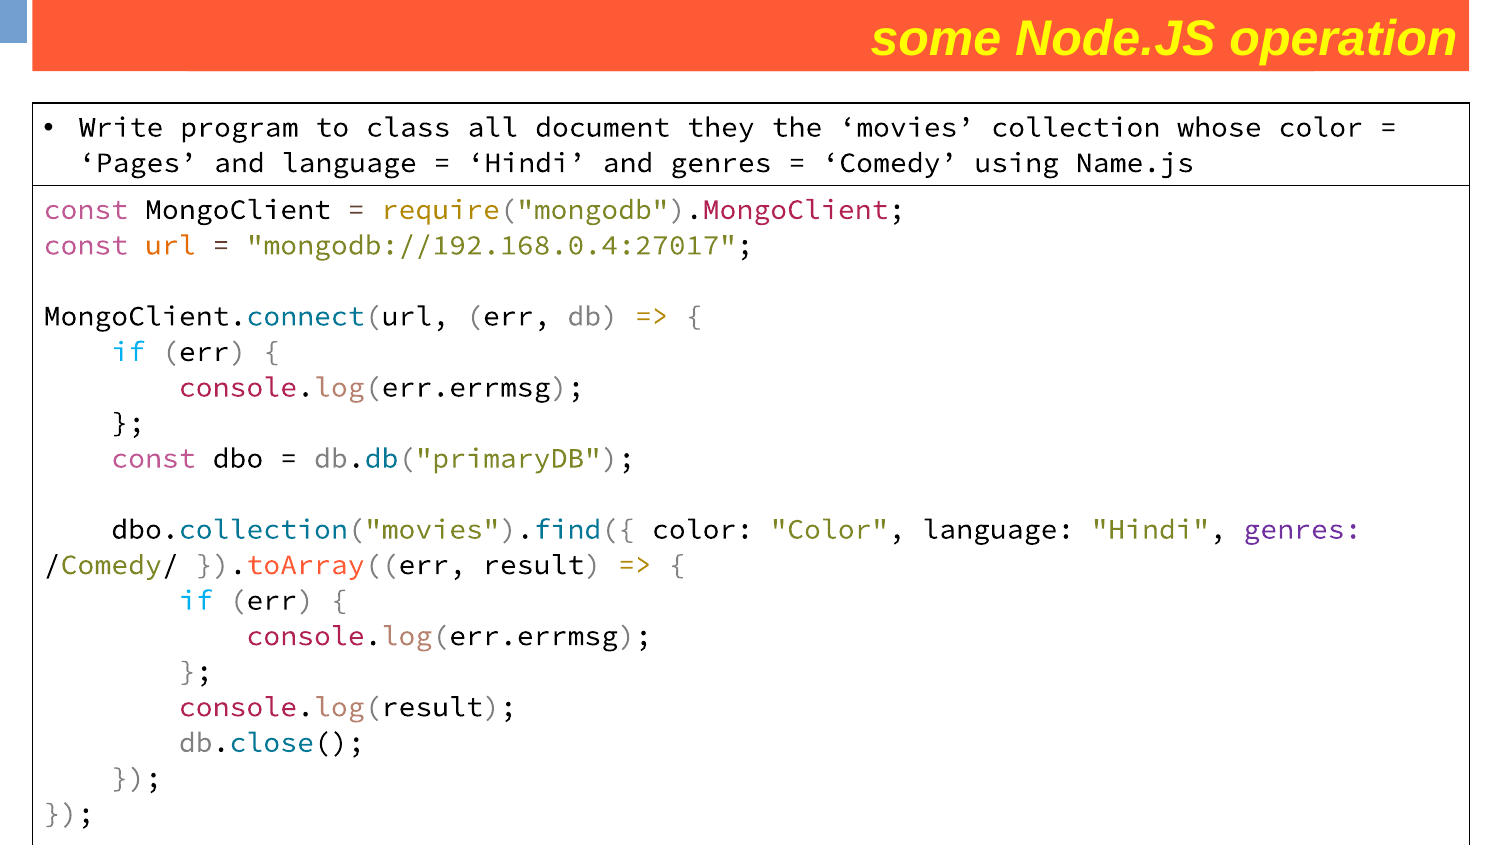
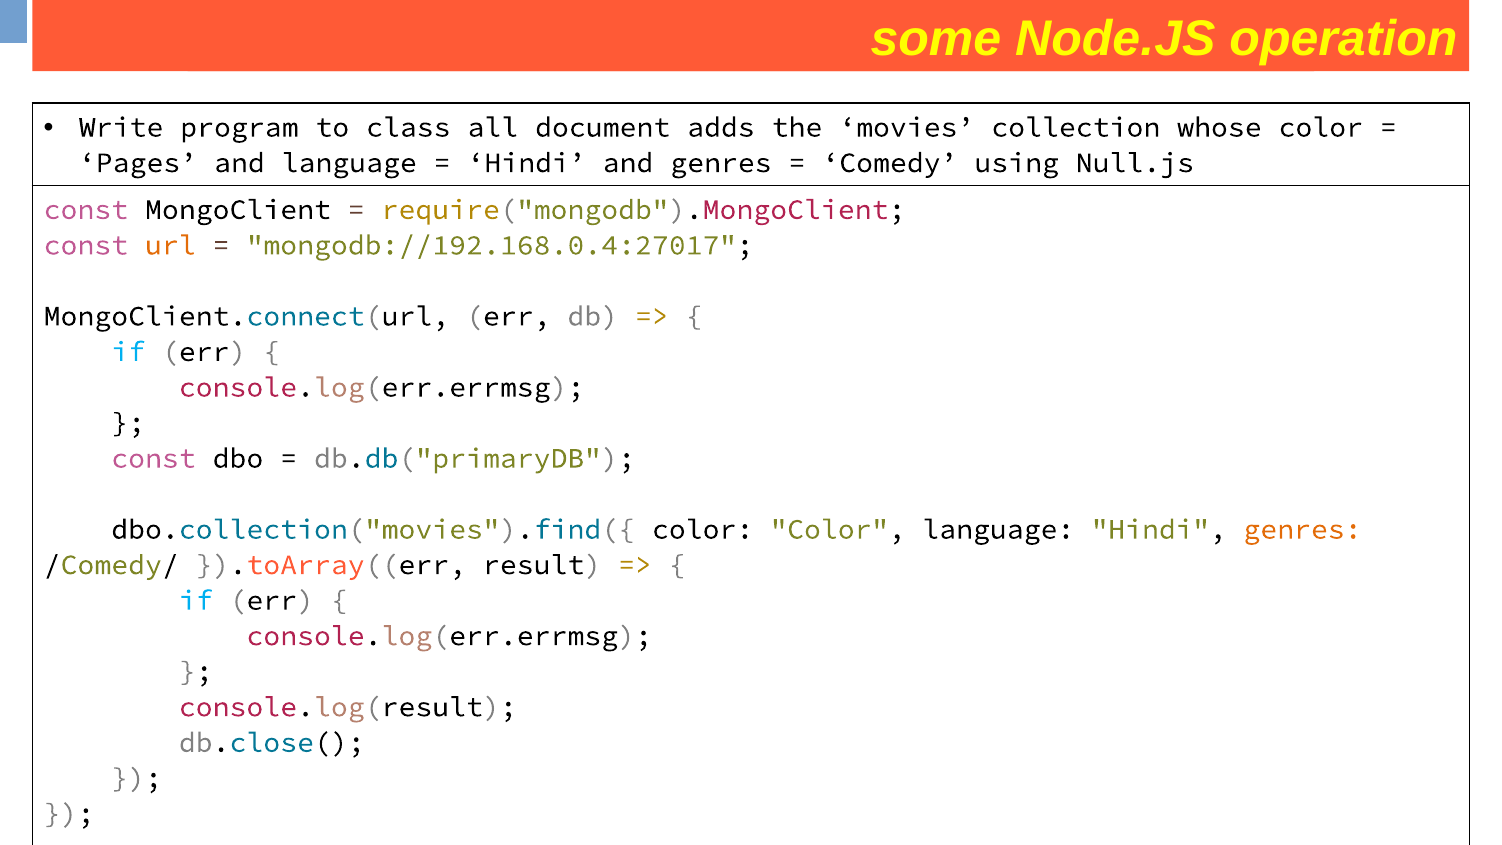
they: they -> adds (721, 127)
Name.js: Name.js -> Null.js (1135, 163)
genres colour: purple -> orange (1302, 529)
